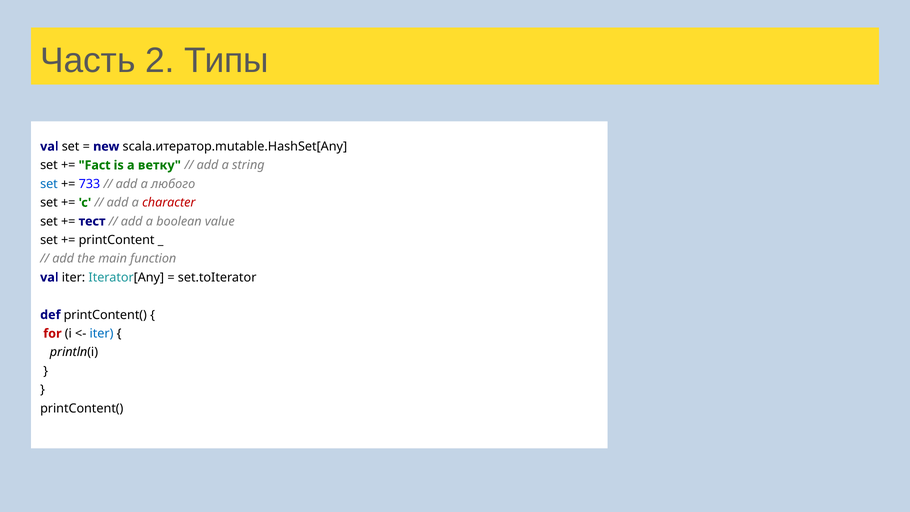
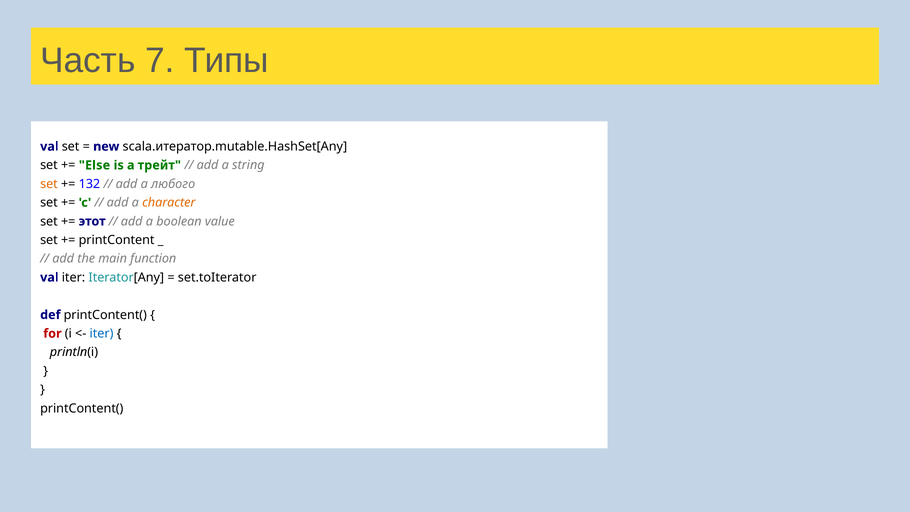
2: 2 -> 7 (160, 60)
Fact: Fact -> Else (94, 165)
ветку: ветку -> трейт (159, 165)
set colour: blue -> orange (49, 184)
733: 733 -> 132 (89, 184)
character colour: red -> orange (169, 203)
тест: тест -> этот (92, 221)
